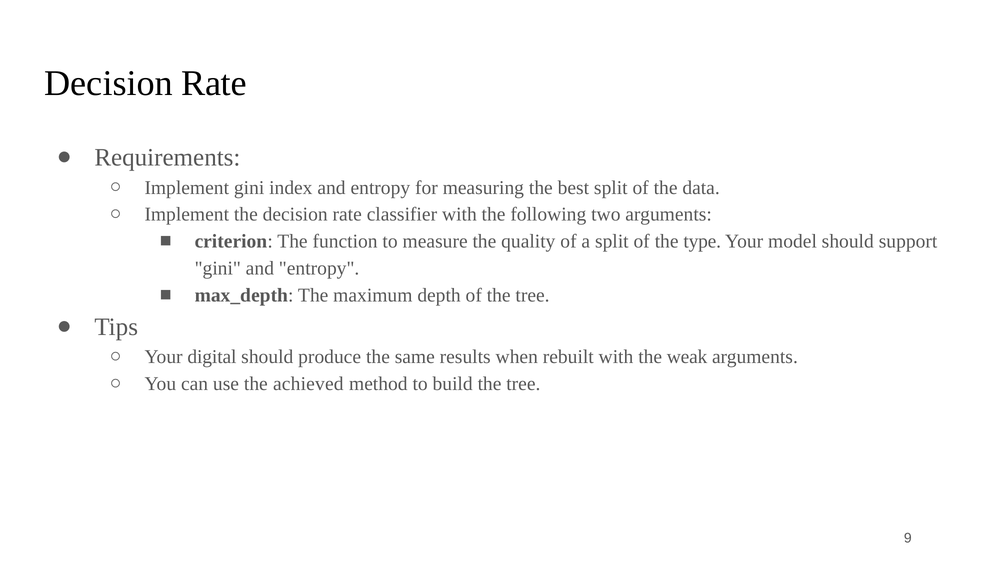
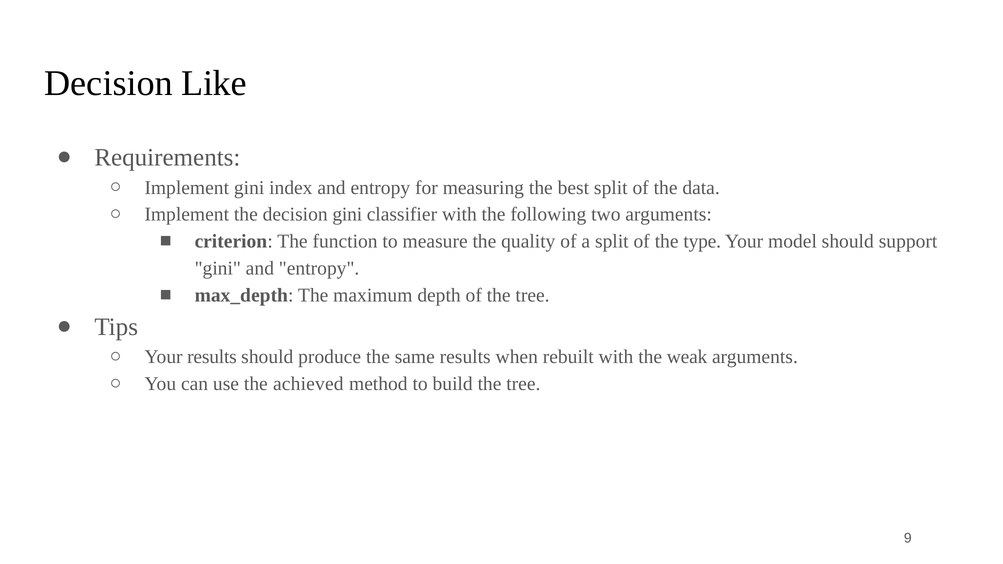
Rate: Rate -> Like (214, 83)
the decision rate: rate -> gini (347, 215)
Your digital: digital -> results (212, 357)
